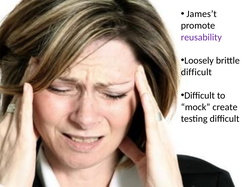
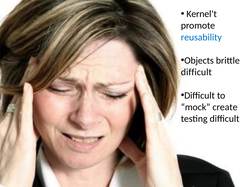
James’t: James’t -> Kernel’t (202, 14)
reusability colour: purple -> blue (201, 37)
Loosely: Loosely -> Objects (199, 60)
